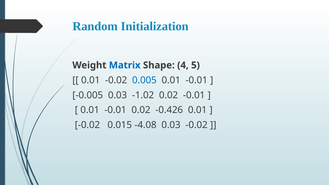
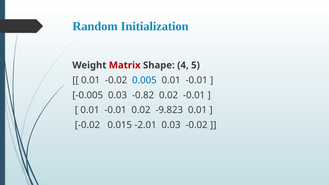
Matrix colour: blue -> red (125, 65)
-1.02: -1.02 -> -0.82 (143, 95)
-0.426: -0.426 -> -9.823 (169, 110)
-4.08: -4.08 -> -2.01 (145, 125)
